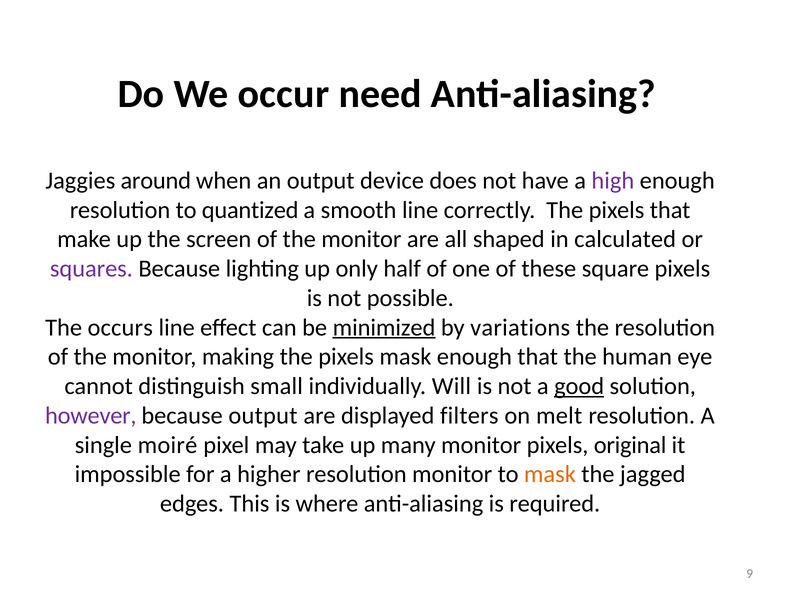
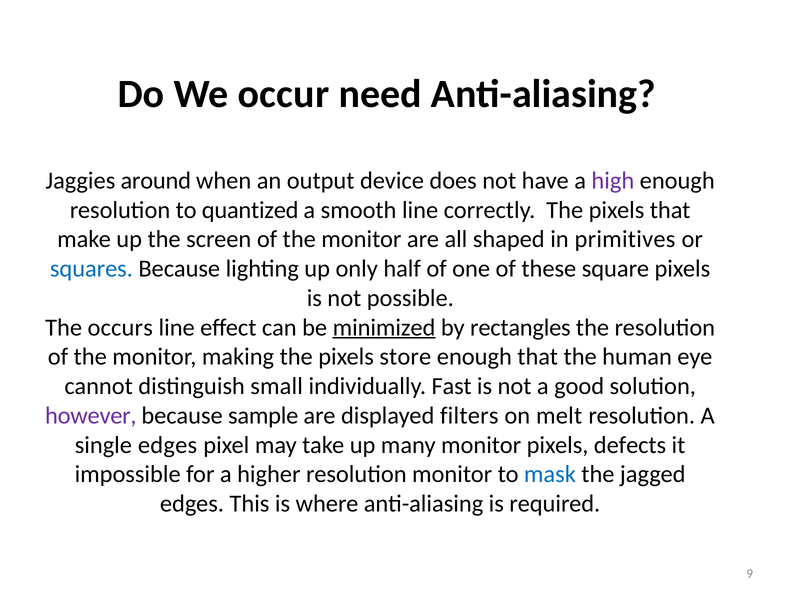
calculated: calculated -> primitives (625, 239)
squares colour: purple -> blue (91, 269)
variations: variations -> rectangles (520, 327)
pixels mask: mask -> store (405, 357)
Will: Will -> Fast (452, 386)
good underline: present -> none (579, 386)
because output: output -> sample (263, 415)
single moiré: moiré -> edges (168, 445)
original: original -> defects (630, 445)
mask colour: orange -> blue (550, 474)
